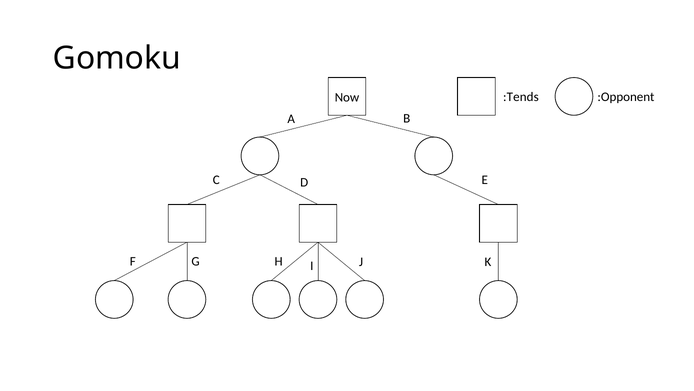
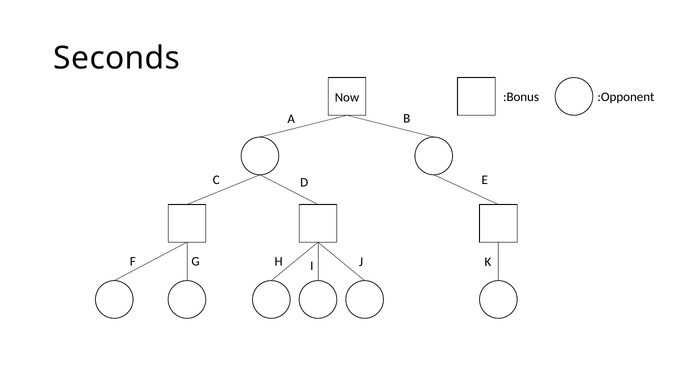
Gomoku: Gomoku -> Seconds (117, 58)
:Tends: :Tends -> :Bonus (521, 97)
